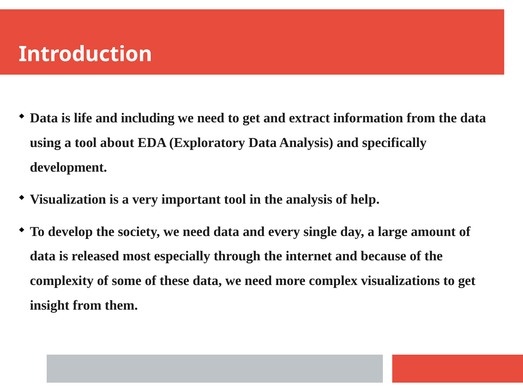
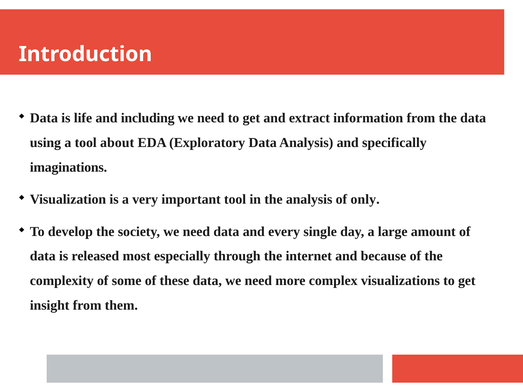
development: development -> imaginations (68, 167)
help: help -> only (365, 200)
